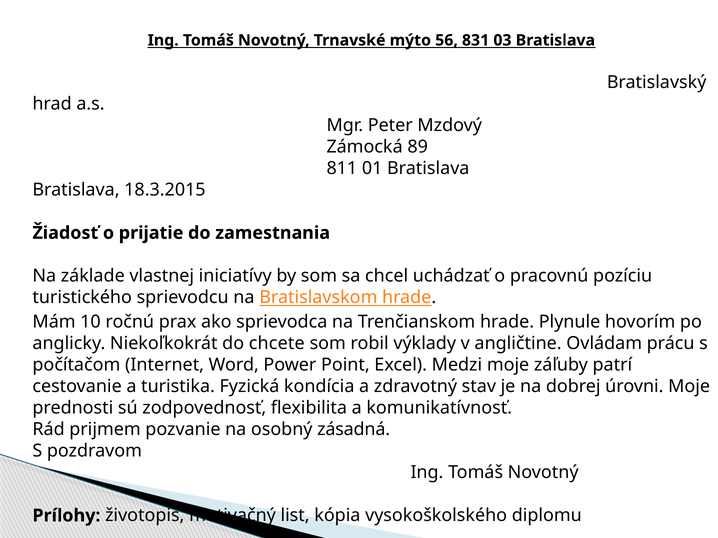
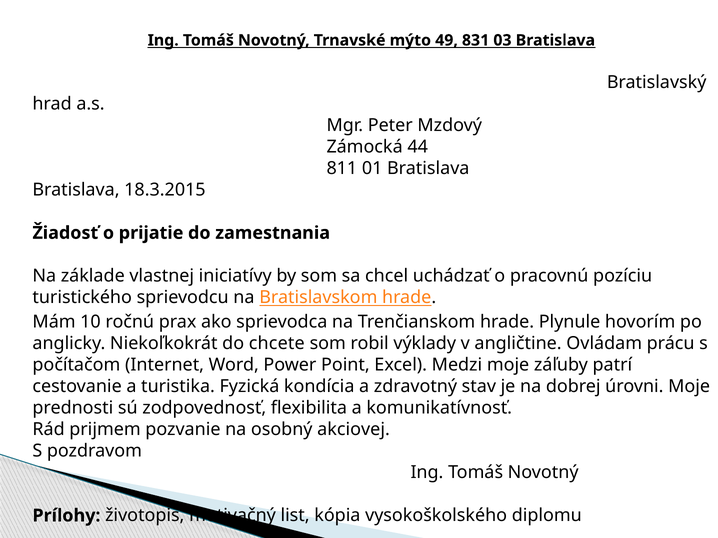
56: 56 -> 49 (447, 40)
89: 89 -> 44 (418, 147)
zásadná: zásadná -> akciovej (354, 430)
